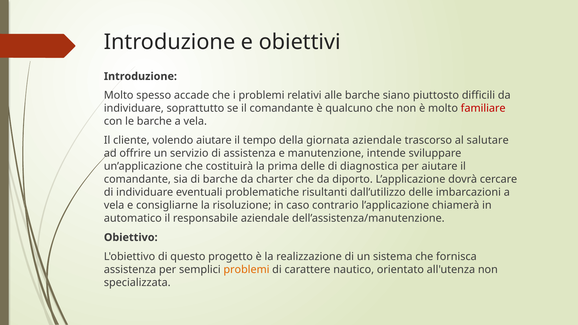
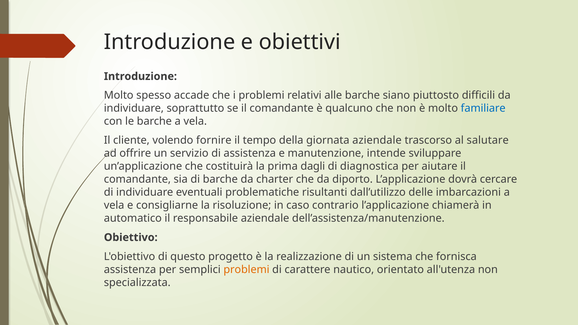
familiare colour: red -> blue (483, 108)
volendo aiutare: aiutare -> fornire (214, 140)
prima delle: delle -> dagli (313, 166)
